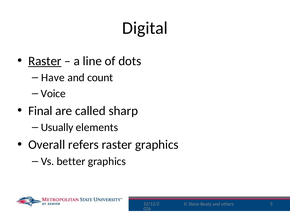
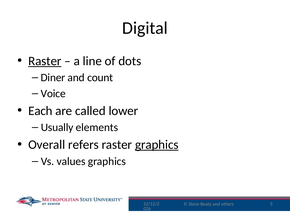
Have: Have -> Diner (53, 77)
Final: Final -> Each (40, 110)
sharp: sharp -> lower (123, 110)
graphics underline: none -> present (157, 144)
better: better -> values (71, 161)
